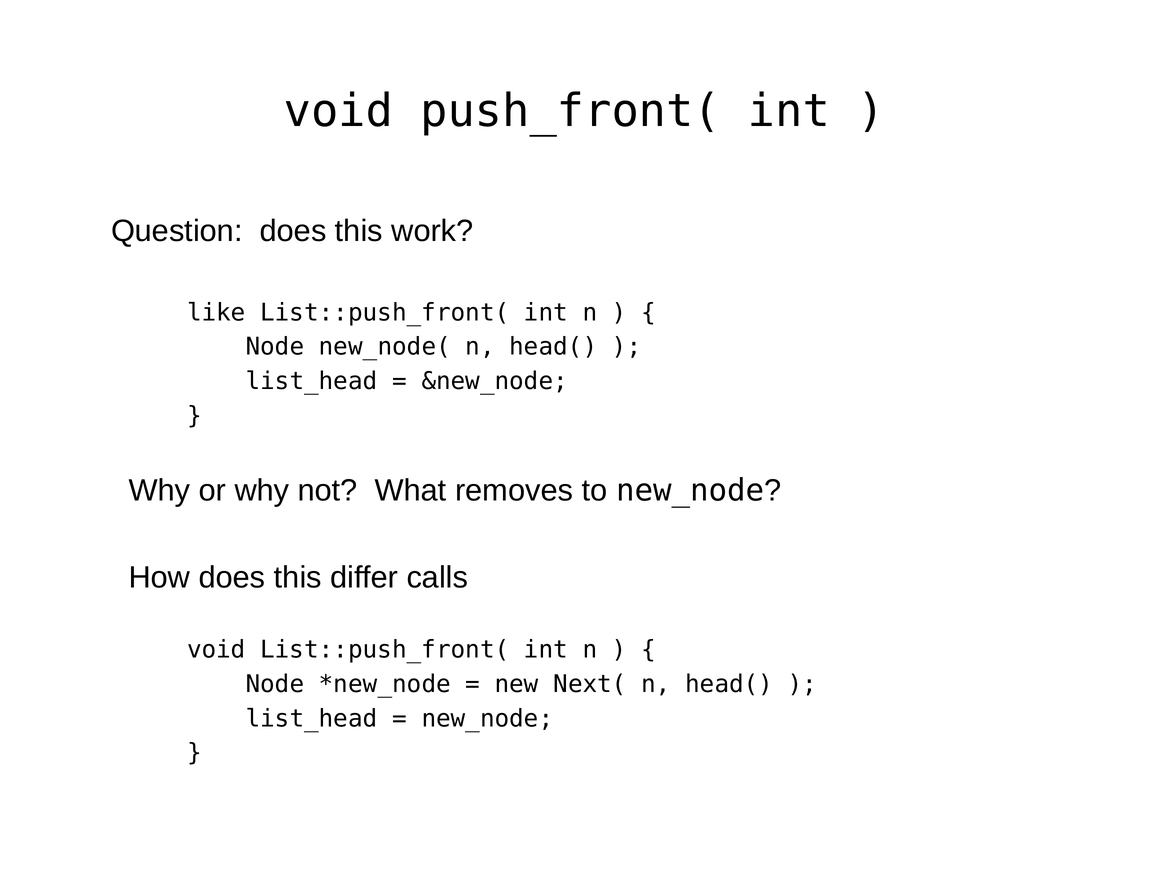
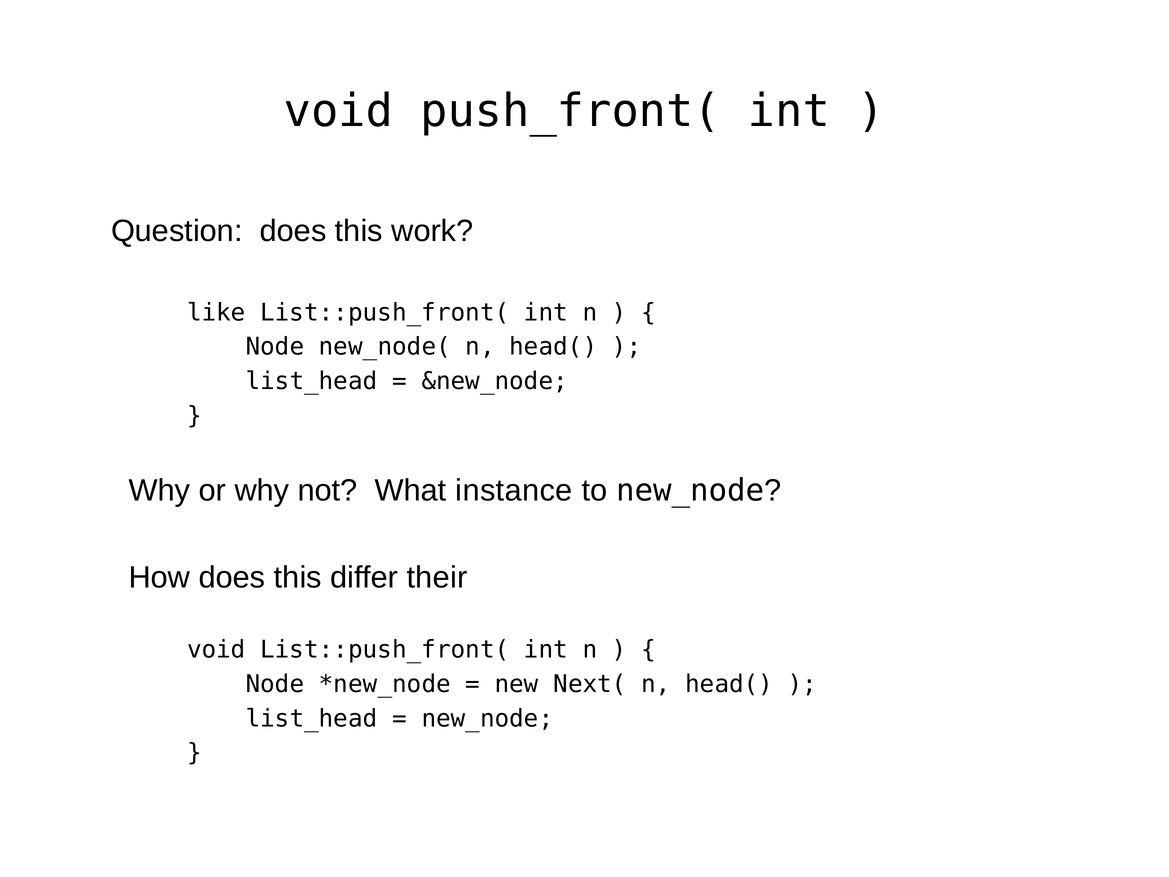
removes: removes -> instance (514, 490)
calls: calls -> their (437, 577)
